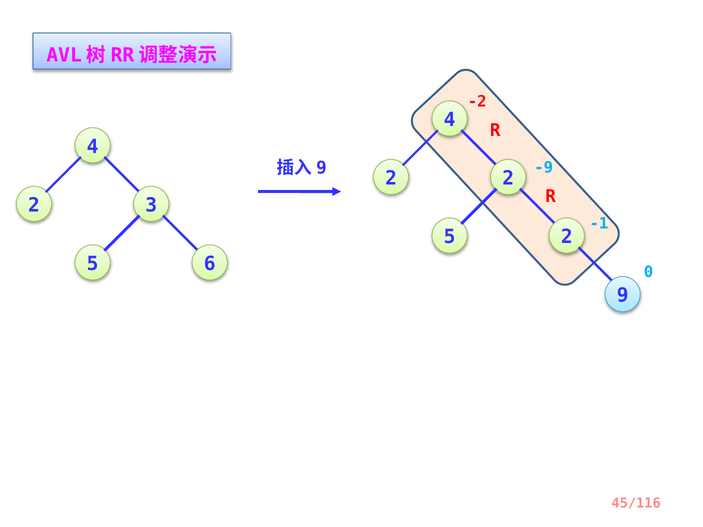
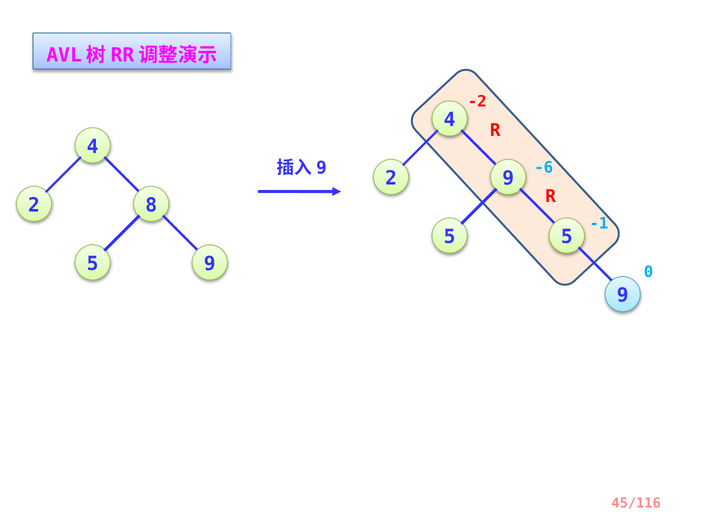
-9: -9 -> -6 (544, 168)
2 2: 2 -> 9 (508, 178)
3: 3 -> 8 (151, 205)
5 2: 2 -> 5 (567, 237)
6: 6 -> 9 (210, 264)
